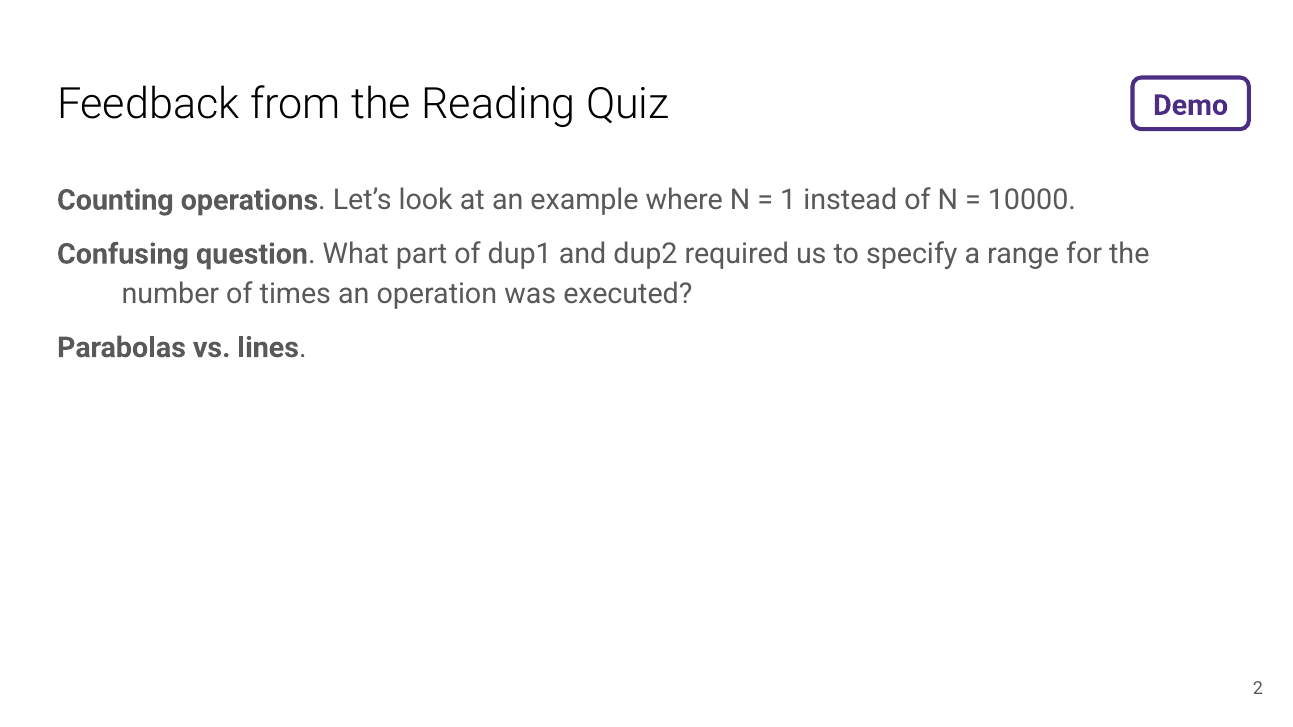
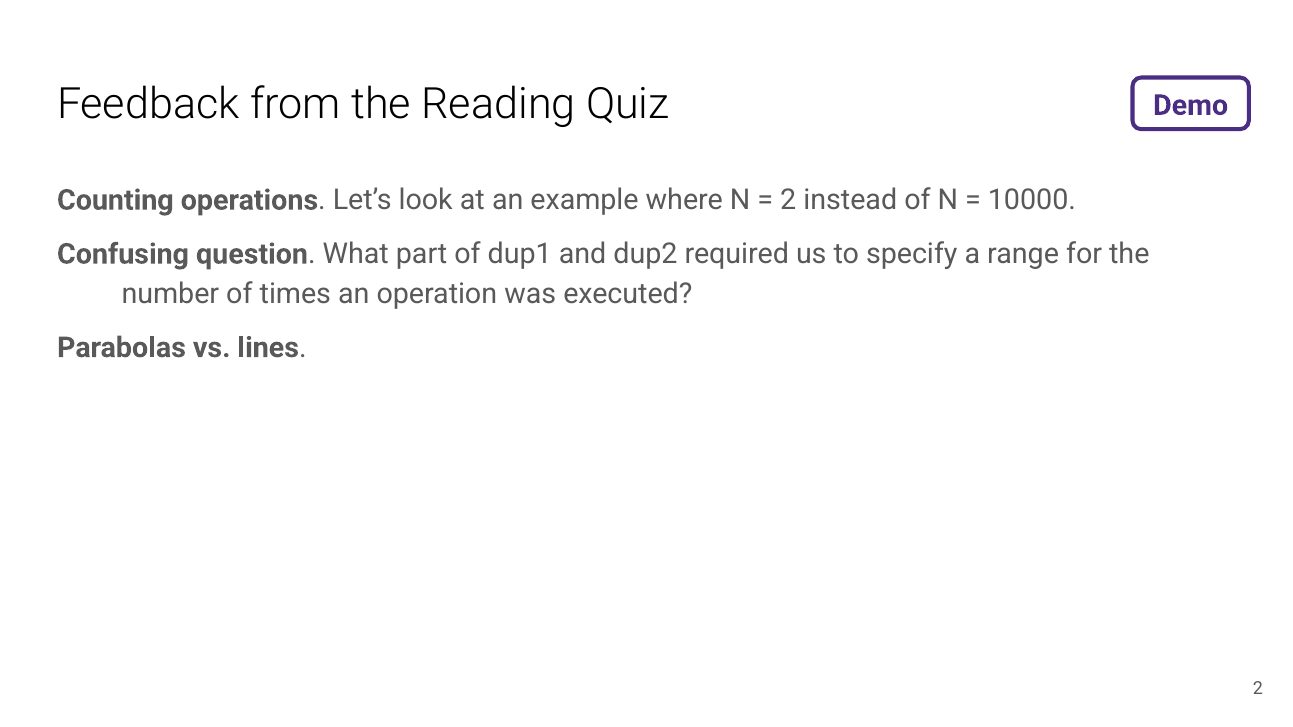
1: 1 -> 2 (788, 200)
